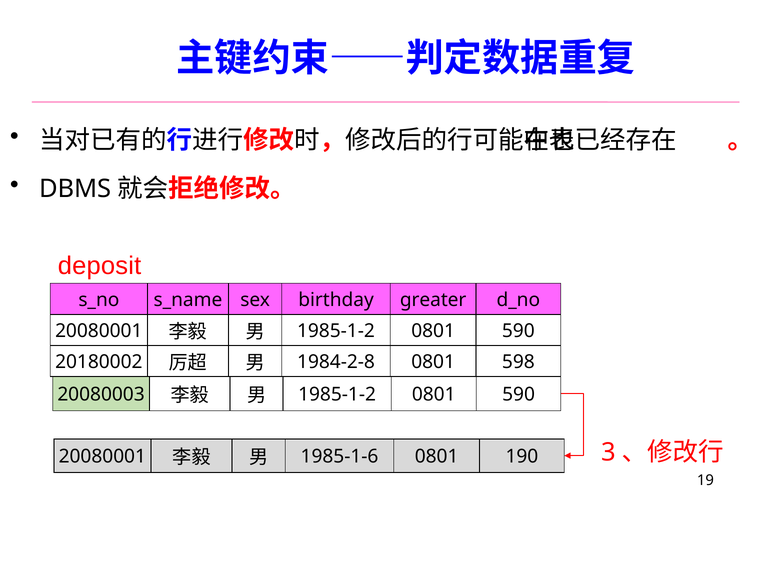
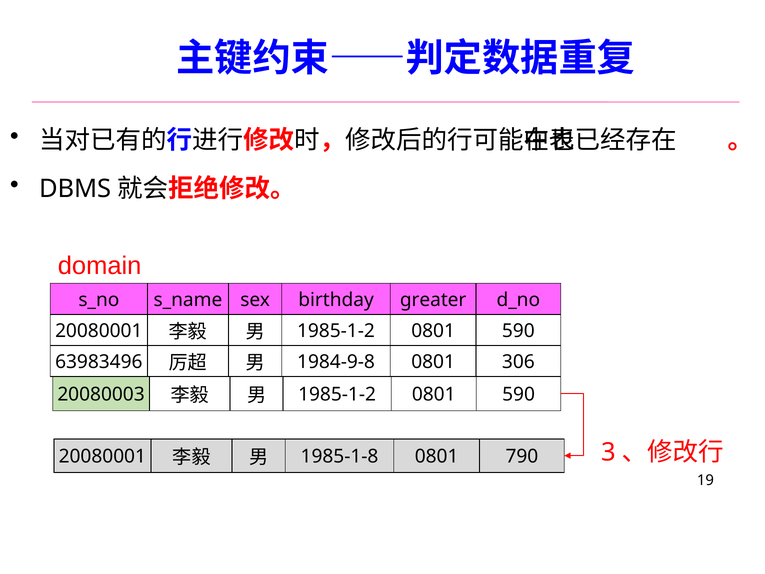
deposit: deposit -> domain (100, 266)
20180002: 20180002 -> 63983496 (99, 362)
1984-2-8: 1984-2-8 -> 1984-9-8 (336, 362)
598: 598 -> 306 (518, 362)
1985-1-6: 1985-1-6 -> 1985-1-8 (340, 456)
190: 190 -> 790 (522, 456)
